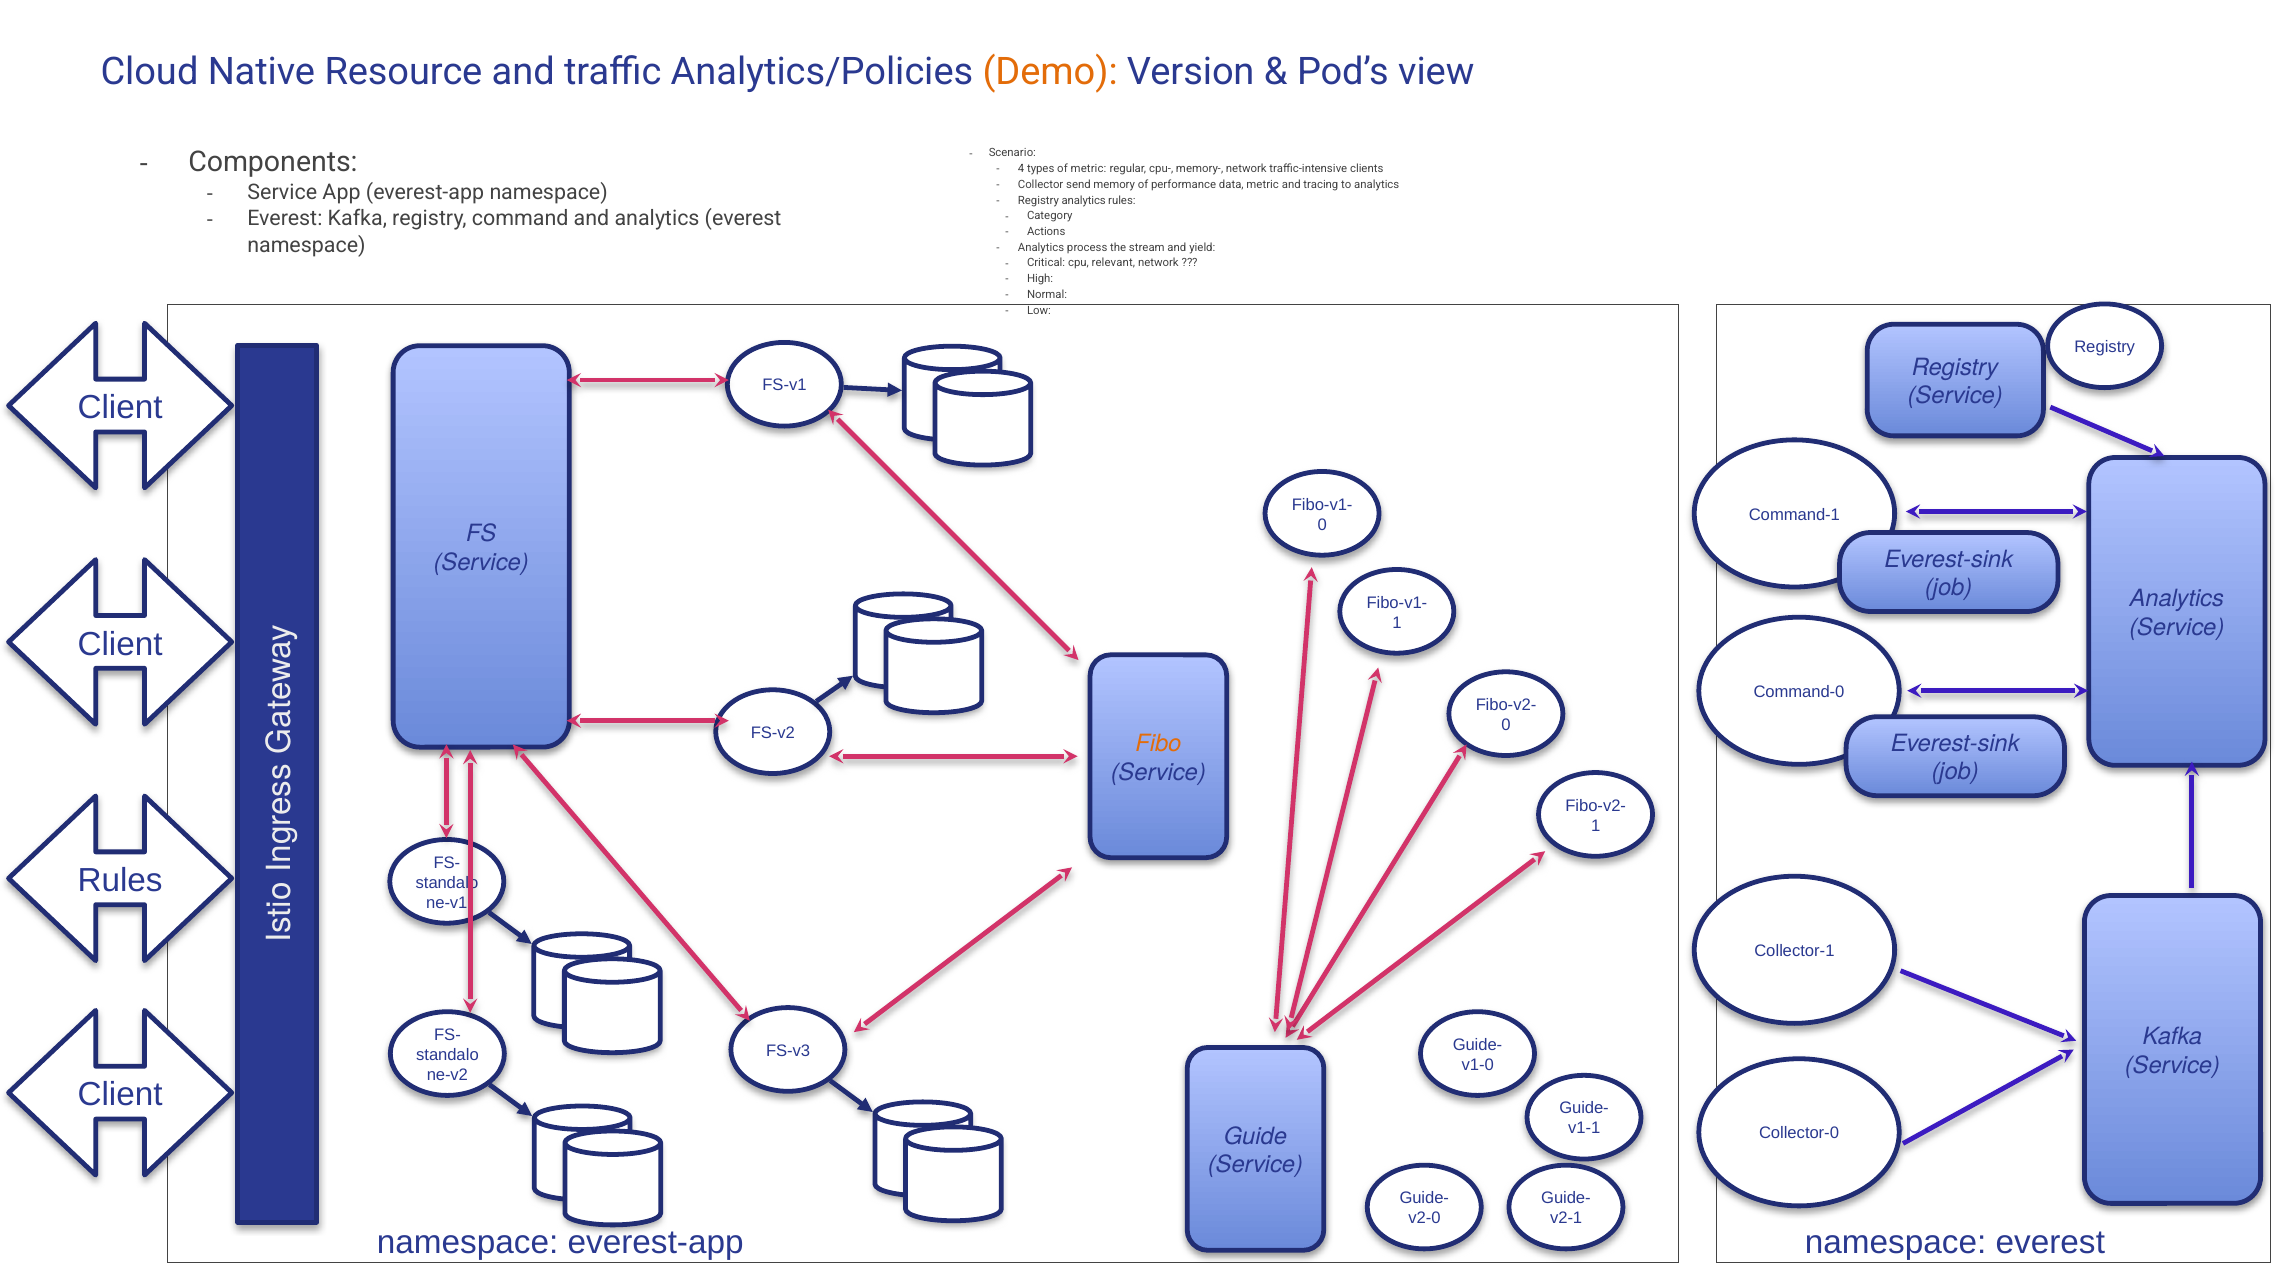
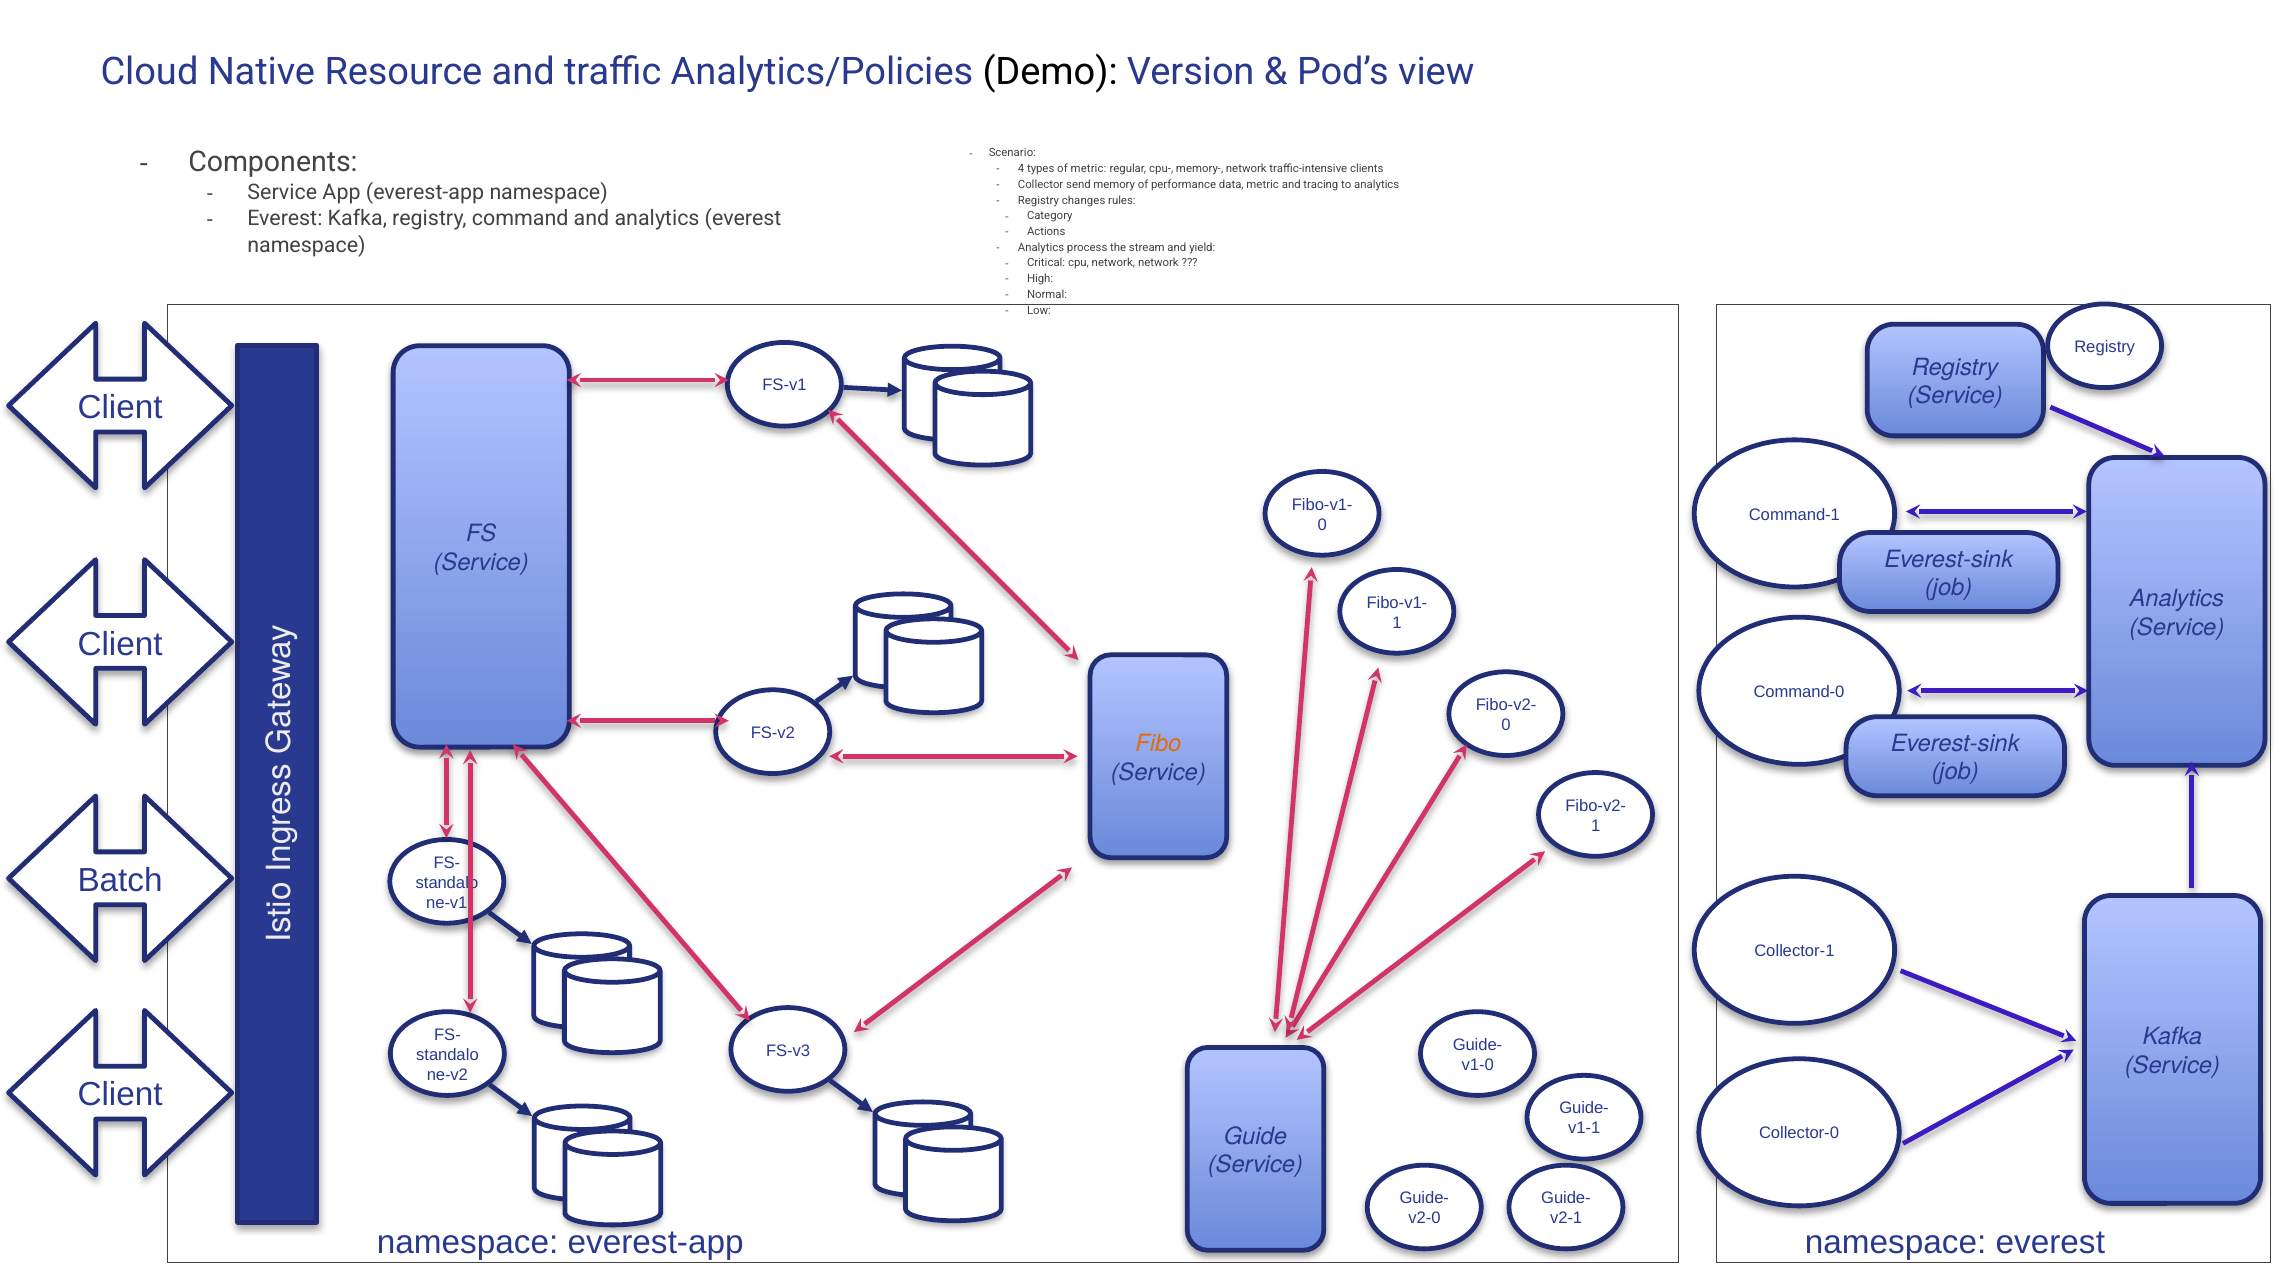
Demo colour: orange -> black (1050, 72)
Registry analytics: analytics -> changes (1084, 200)
cpu relevant: relevant -> network (1113, 263)
Rules: Rules -> Batch (120, 881)
